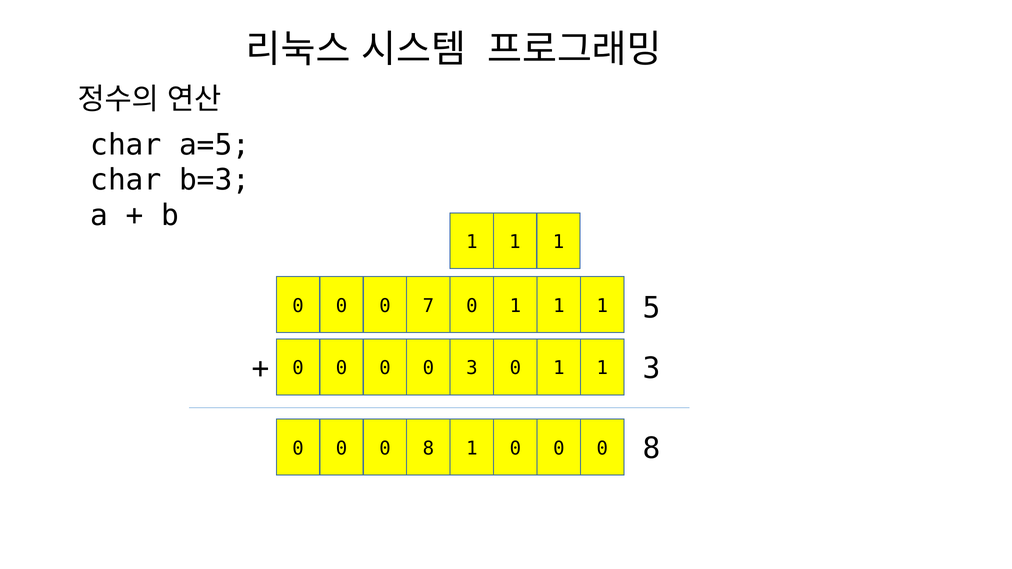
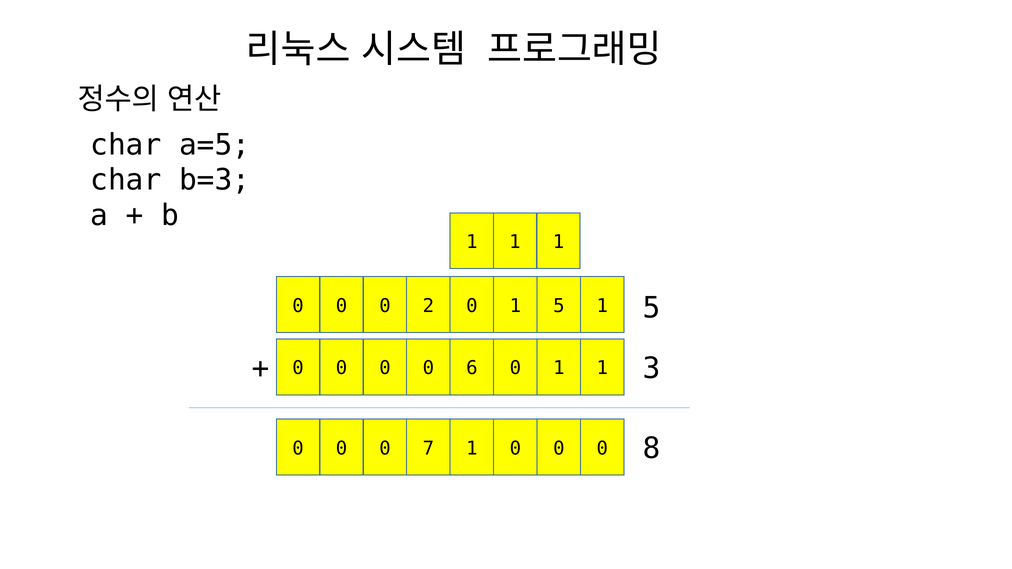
7: 7 -> 2 (428, 306)
1: 1 -> 5 (559, 306)
0 3: 3 -> 6 (472, 368)
0 8: 8 -> 7 (428, 449)
